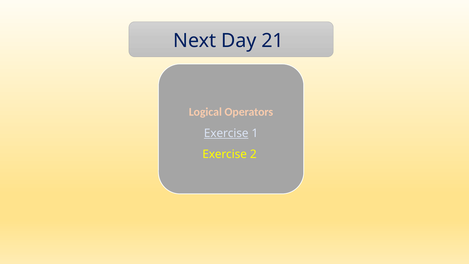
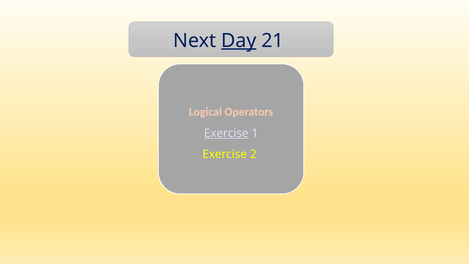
Day underline: none -> present (239, 41)
